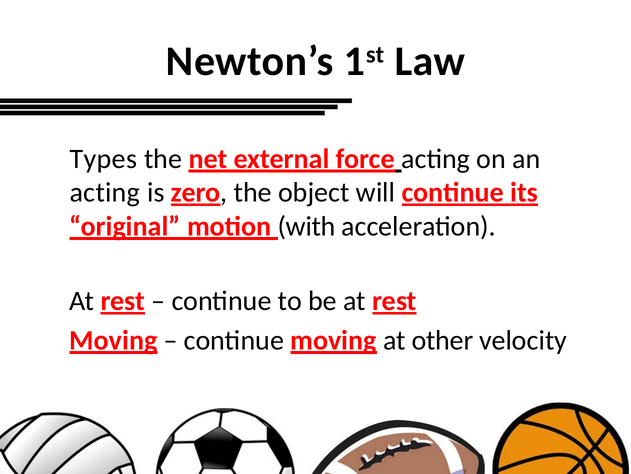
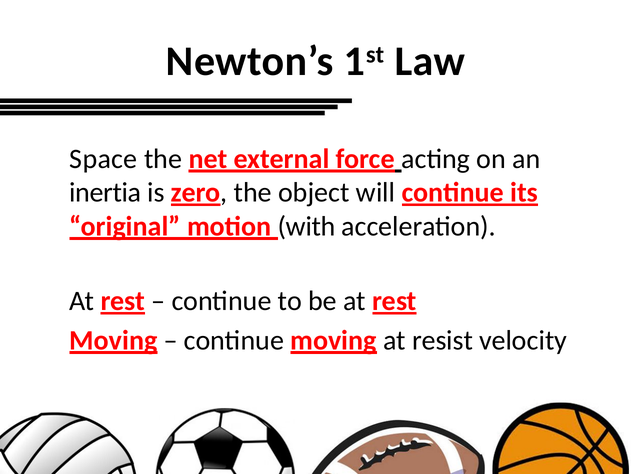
Types: Types -> Space (103, 159)
acting: acting -> inertia (105, 192)
other: other -> resist (442, 340)
